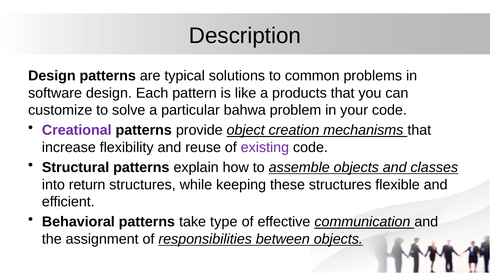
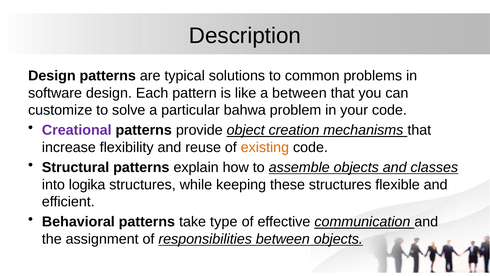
a products: products -> between (299, 93)
existing colour: purple -> orange (265, 147)
return: return -> logika (87, 184)
